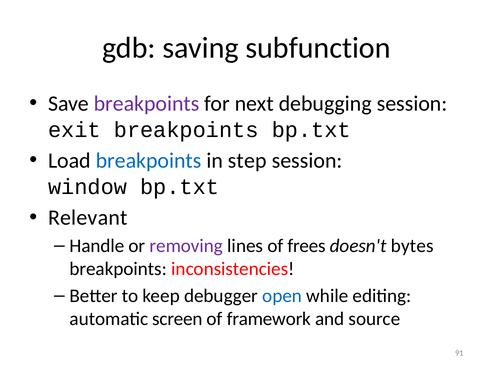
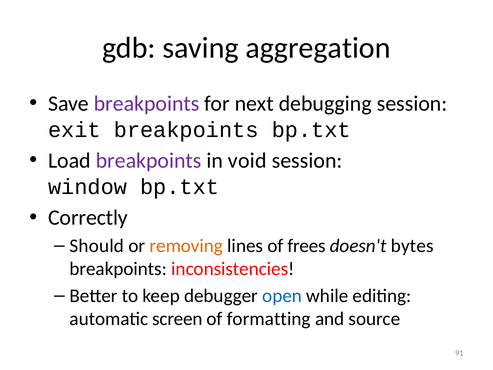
subfunction: subfunction -> aggregation (318, 48)
breakpoints colour: blue -> purple (149, 160)
step: step -> void (247, 160)
Relevant: Relevant -> Correctly (88, 217)
Handle: Handle -> Should (97, 246)
removing colour: purple -> orange (186, 246)
framework: framework -> formatting (269, 318)
